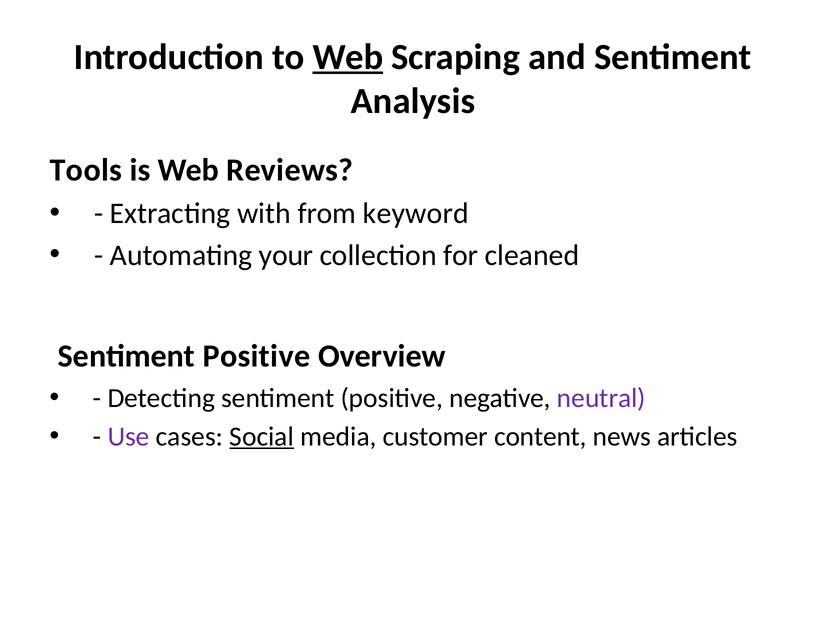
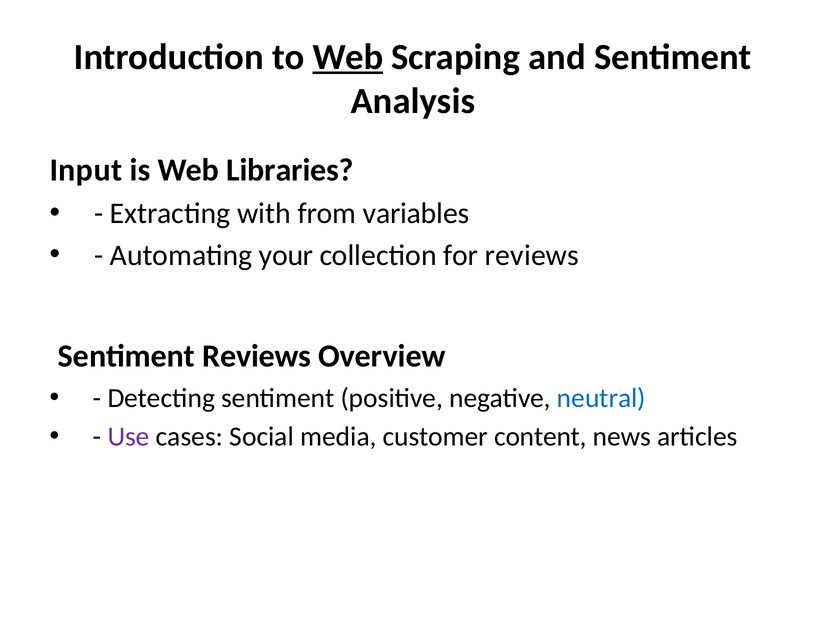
Tools: Tools -> Input (86, 170)
Reviews: Reviews -> Libraries (290, 170)
keyword: keyword -> variables (416, 213)
for cleaned: cleaned -> reviews (532, 255)
Positive: Positive -> Reviews (257, 356)
neutral colour: purple -> blue (601, 398)
Social underline: present -> none (262, 436)
